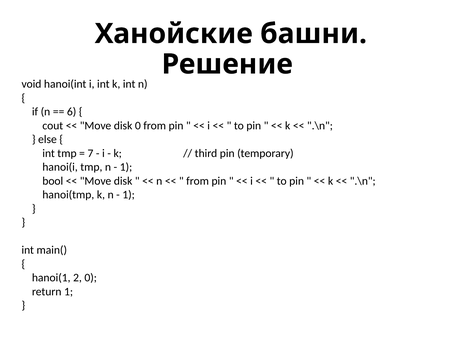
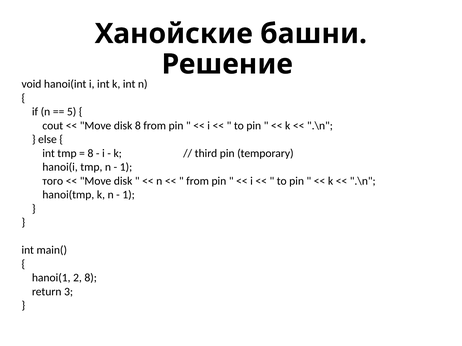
6: 6 -> 5 (72, 112)
disk 0: 0 -> 8 (138, 126)
7: 7 -> 8 (90, 154)
bool: bool -> того (53, 181)
2 0: 0 -> 8 (91, 278)
return 1: 1 -> 3 (69, 292)
